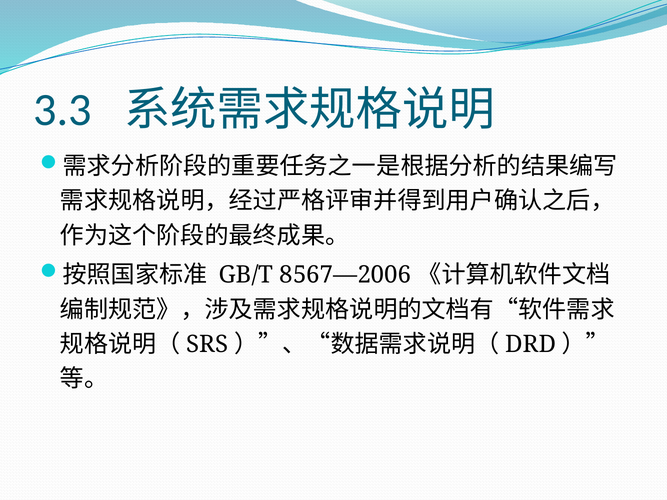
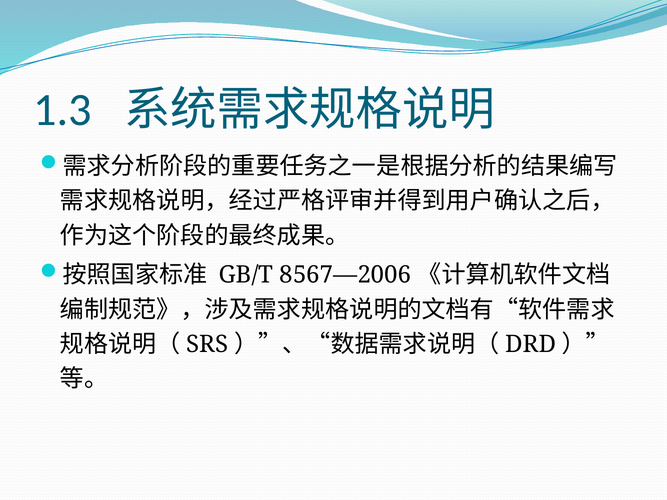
3.3: 3.3 -> 1.3 (63, 110)
